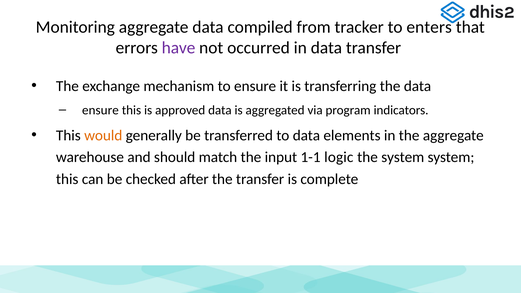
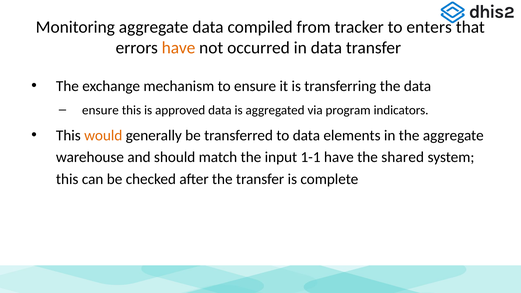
have colour: purple -> orange (179, 48)
1-1 logic: logic -> have (339, 157)
the system: system -> shared (403, 157)
